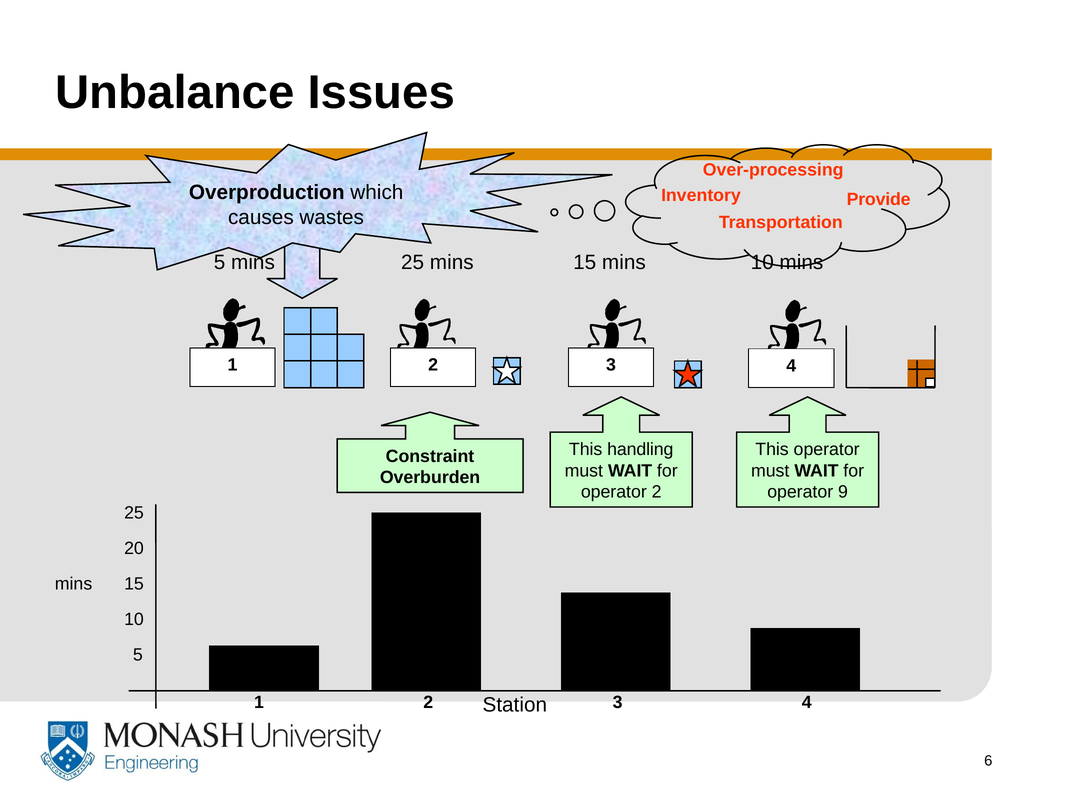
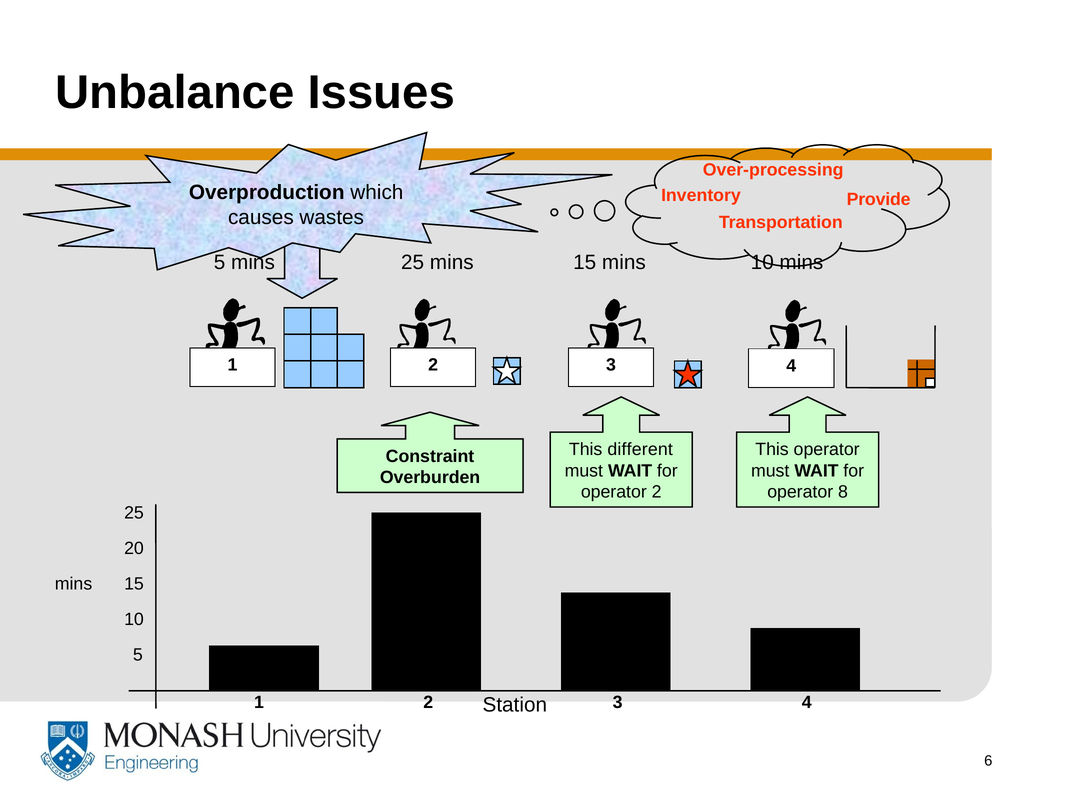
handling: handling -> different (640, 449)
9: 9 -> 8 (843, 492)
